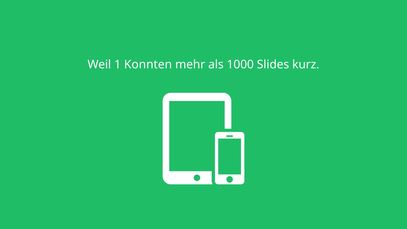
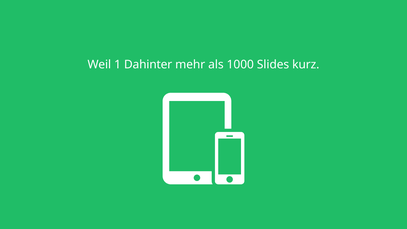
Konnten: Konnten -> Dahinter (148, 65)
